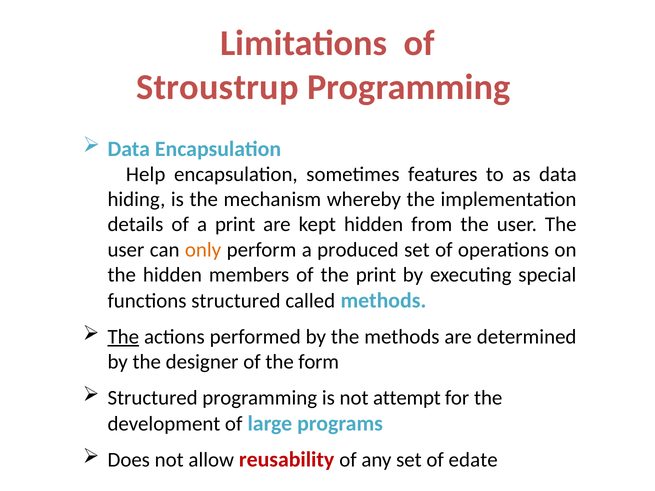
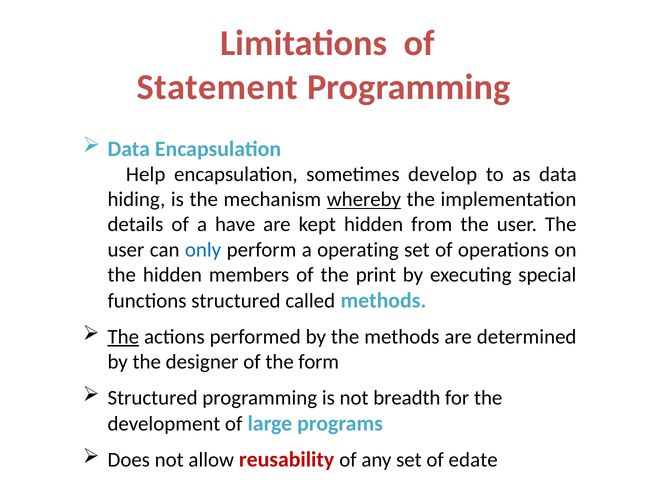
Stroustrup: Stroustrup -> Statement (217, 87)
features: features -> develop (443, 174)
whereby underline: none -> present (364, 200)
a print: print -> have (235, 225)
only colour: orange -> blue (203, 250)
produced: produced -> operating (358, 250)
attempt: attempt -> breadth (407, 398)
